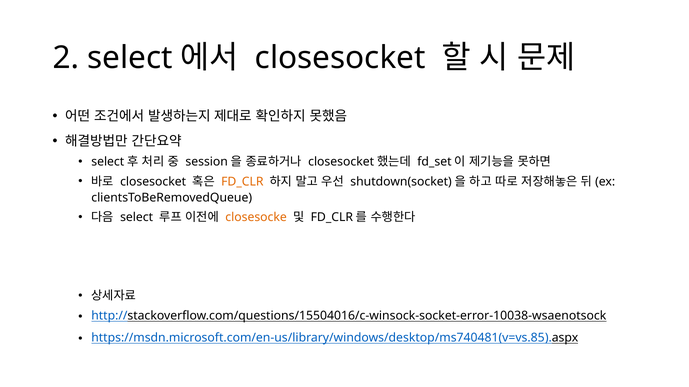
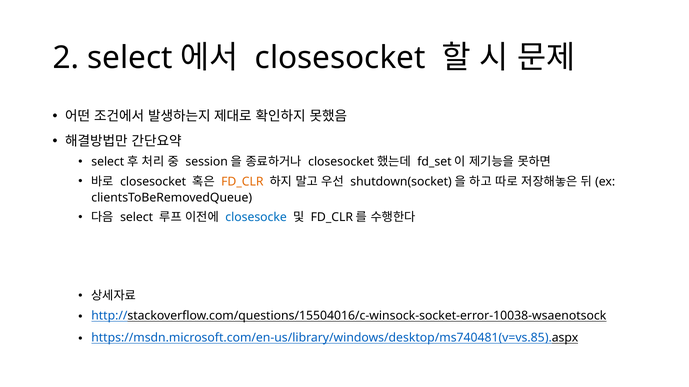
closesocke colour: orange -> blue (256, 218)
